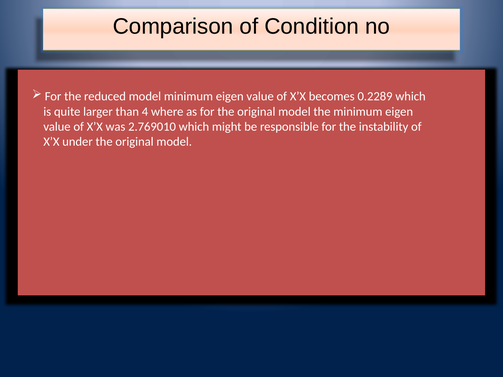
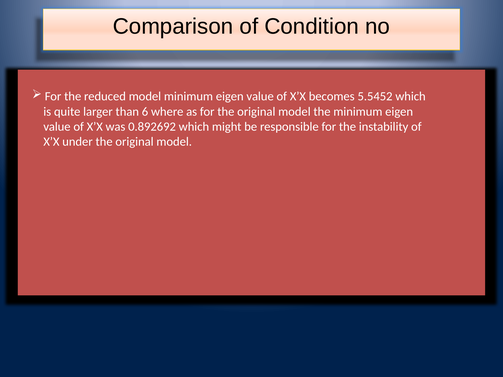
0.2289: 0.2289 -> 5.5452 (375, 97)
4: 4 -> 6 (145, 112)
2.769010: 2.769010 -> 0.892692 (152, 127)
